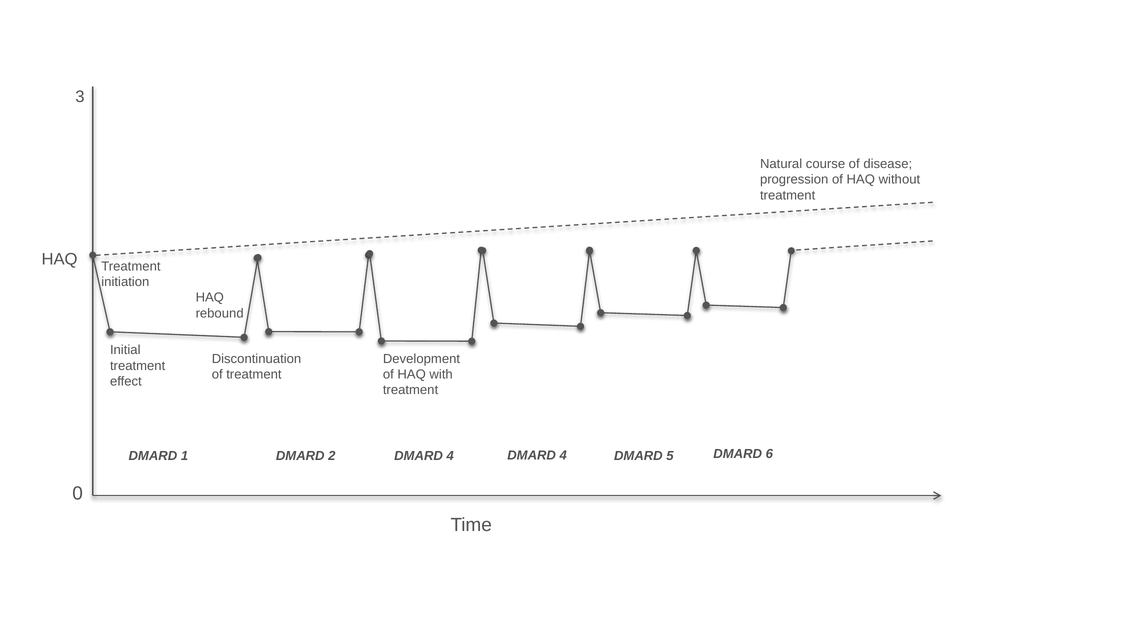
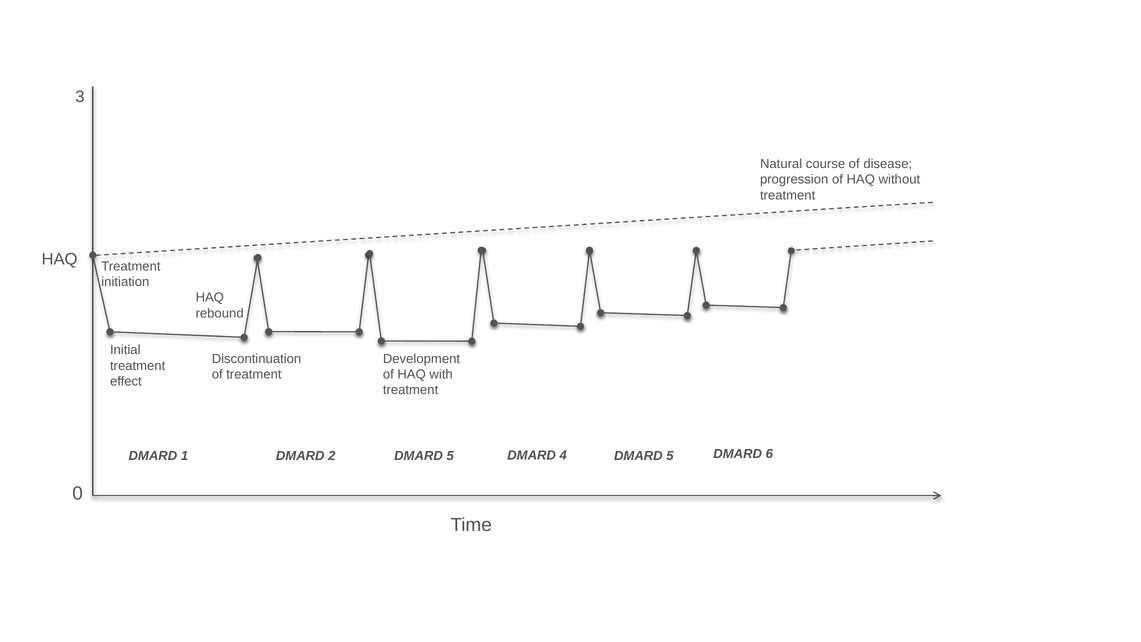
2 DMARD 4: 4 -> 5 (450, 456)
